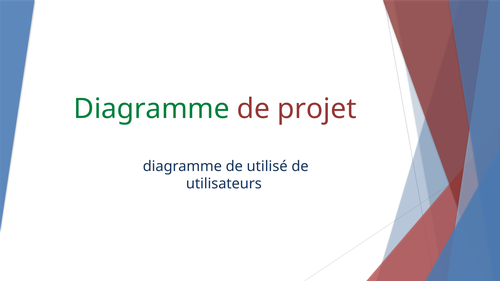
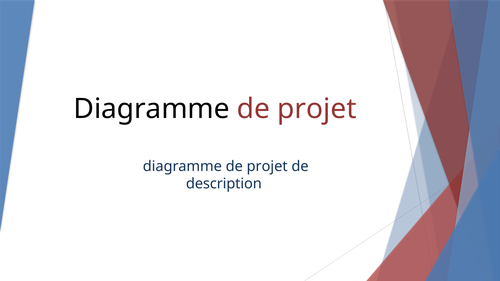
Diagramme colour: green -> black (152, 109)
utilisé: utilisé -> projet (267, 166)
utilisateurs: utilisateurs -> description (224, 184)
